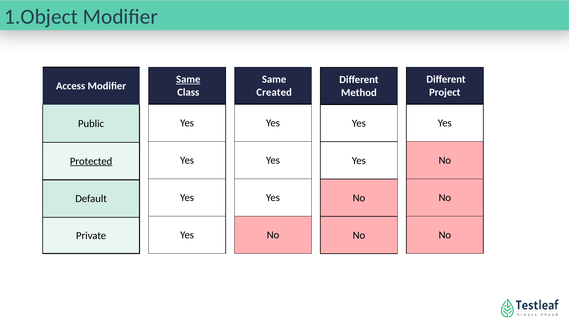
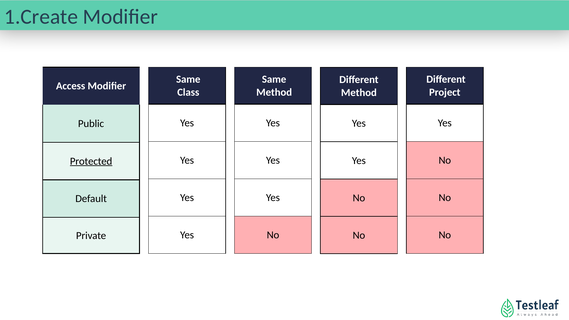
1.Object: 1.Object -> 1.Create (41, 17)
Same underline: present -> none (188, 79)
Created: Created -> Method (274, 92)
